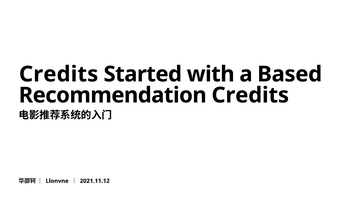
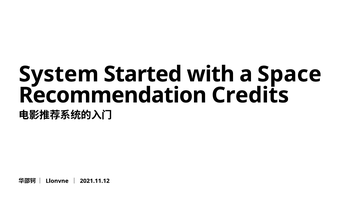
Credits: Credits -> System (59, 74)
Based: Based -> Space (289, 74)
